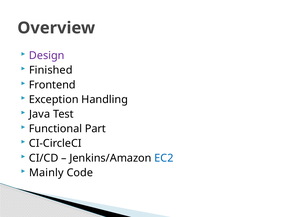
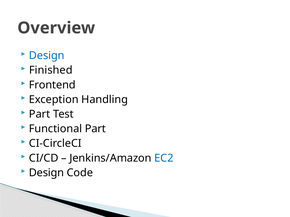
Design colour: purple -> blue (47, 56)
Java: Java -> Part (40, 114)
Mainly: Mainly -> Design (46, 173)
